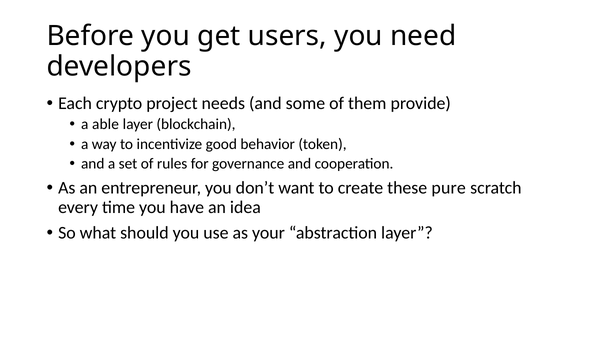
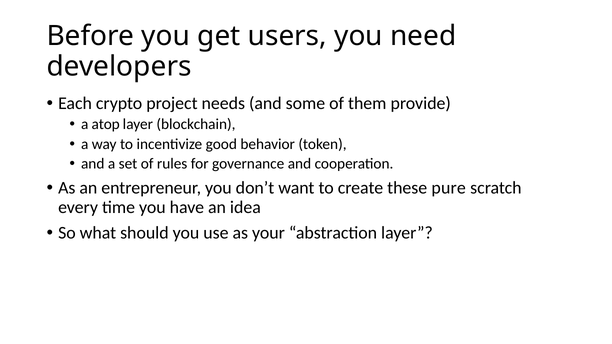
able: able -> atop (106, 125)
